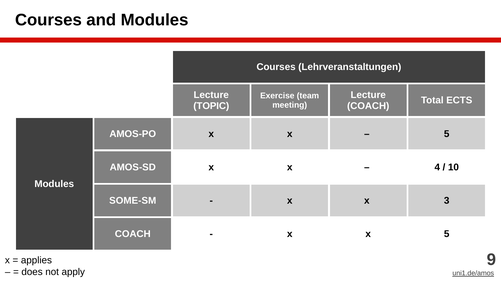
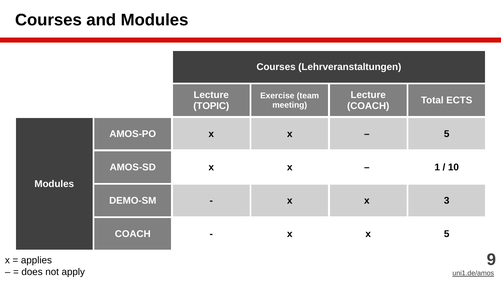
4: 4 -> 1 (437, 167)
SOME-SM: SOME-SM -> DEMO-SM (133, 201)
